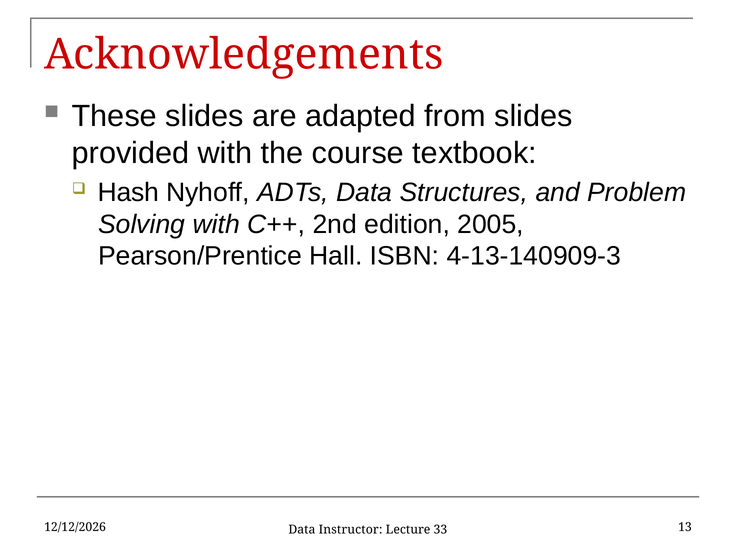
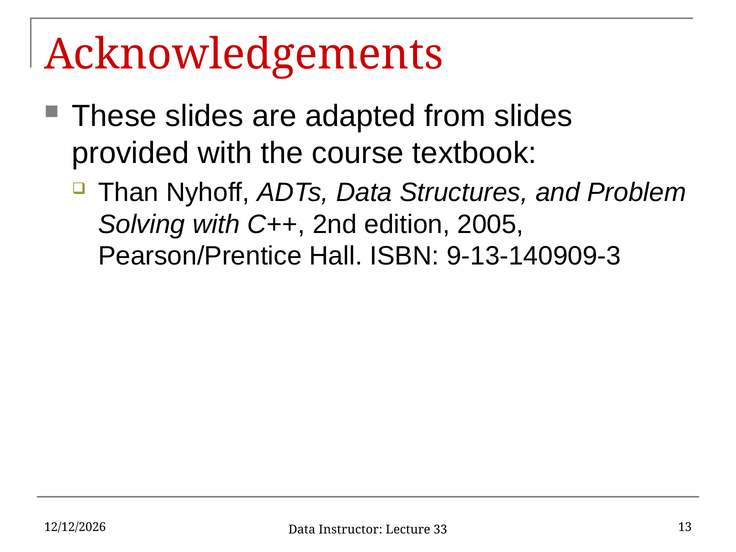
Hash: Hash -> Than (128, 192)
4-13-140909-3: 4-13-140909-3 -> 9-13-140909-3 (534, 256)
